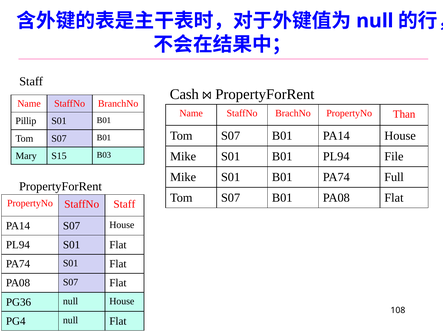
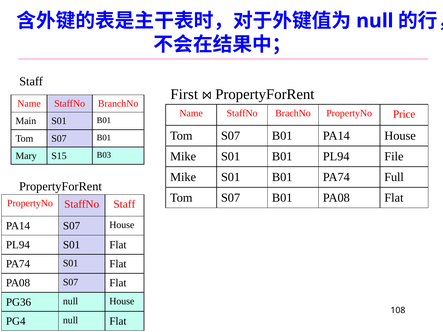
Cash: Cash -> First (184, 94)
Than: Than -> Price (404, 114)
Pillip: Pillip -> Main (26, 121)
